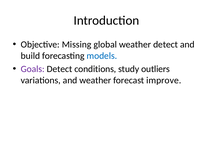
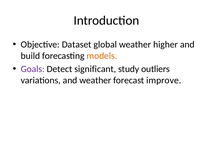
Missing: Missing -> Dataset (77, 45)
weather detect: detect -> higher (166, 45)
models colour: blue -> orange (102, 56)
conditions: conditions -> significant (95, 69)
